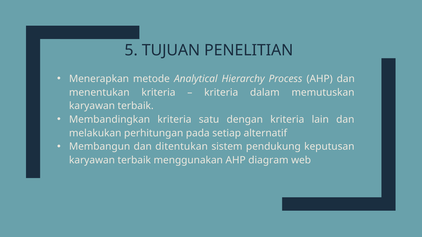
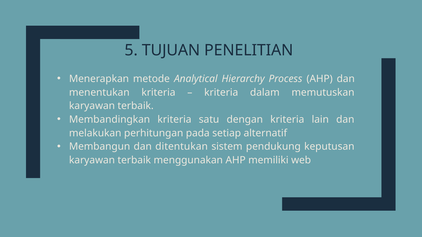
diagram: diagram -> memiliki (268, 160)
